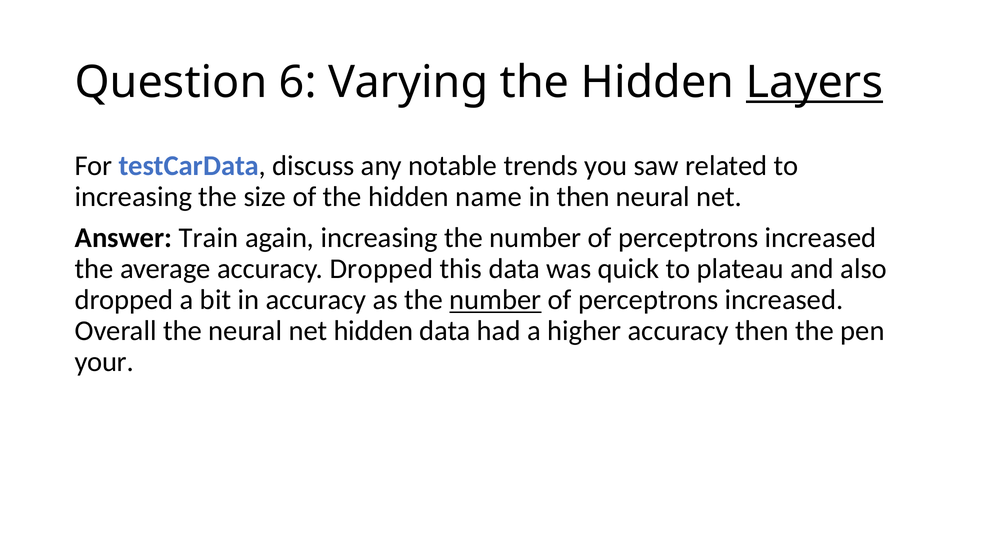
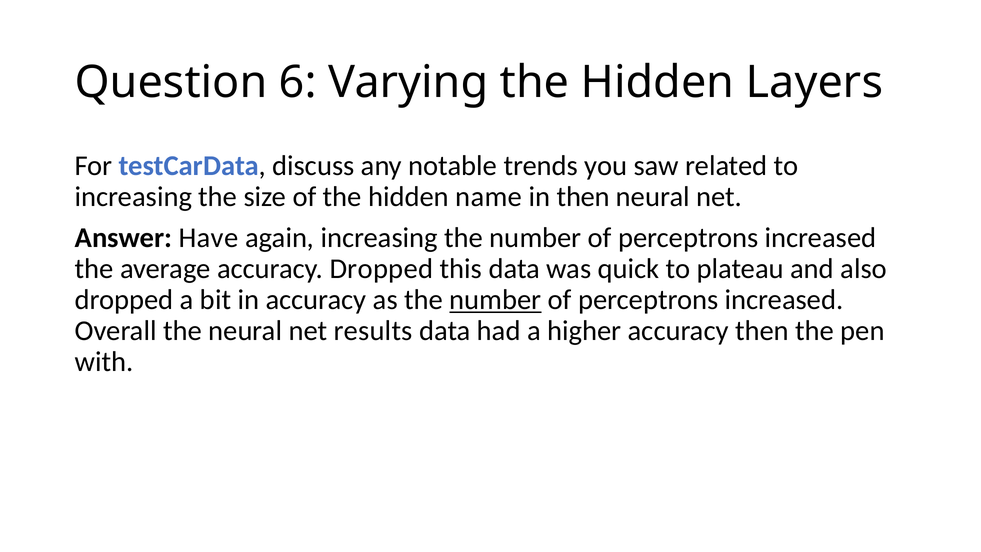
Layers underline: present -> none (814, 82)
Train: Train -> Have (208, 238)
net hidden: hidden -> results (373, 331)
your: your -> with (104, 362)
